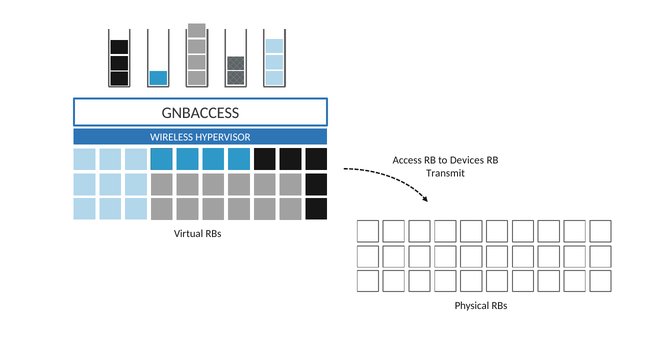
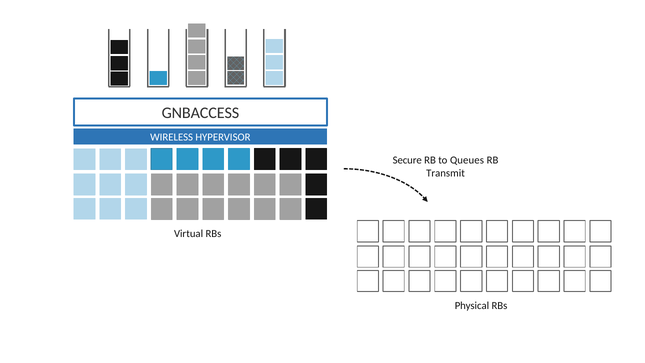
Access: Access -> Secure (407, 160)
Devices: Devices -> Queues (467, 160)
